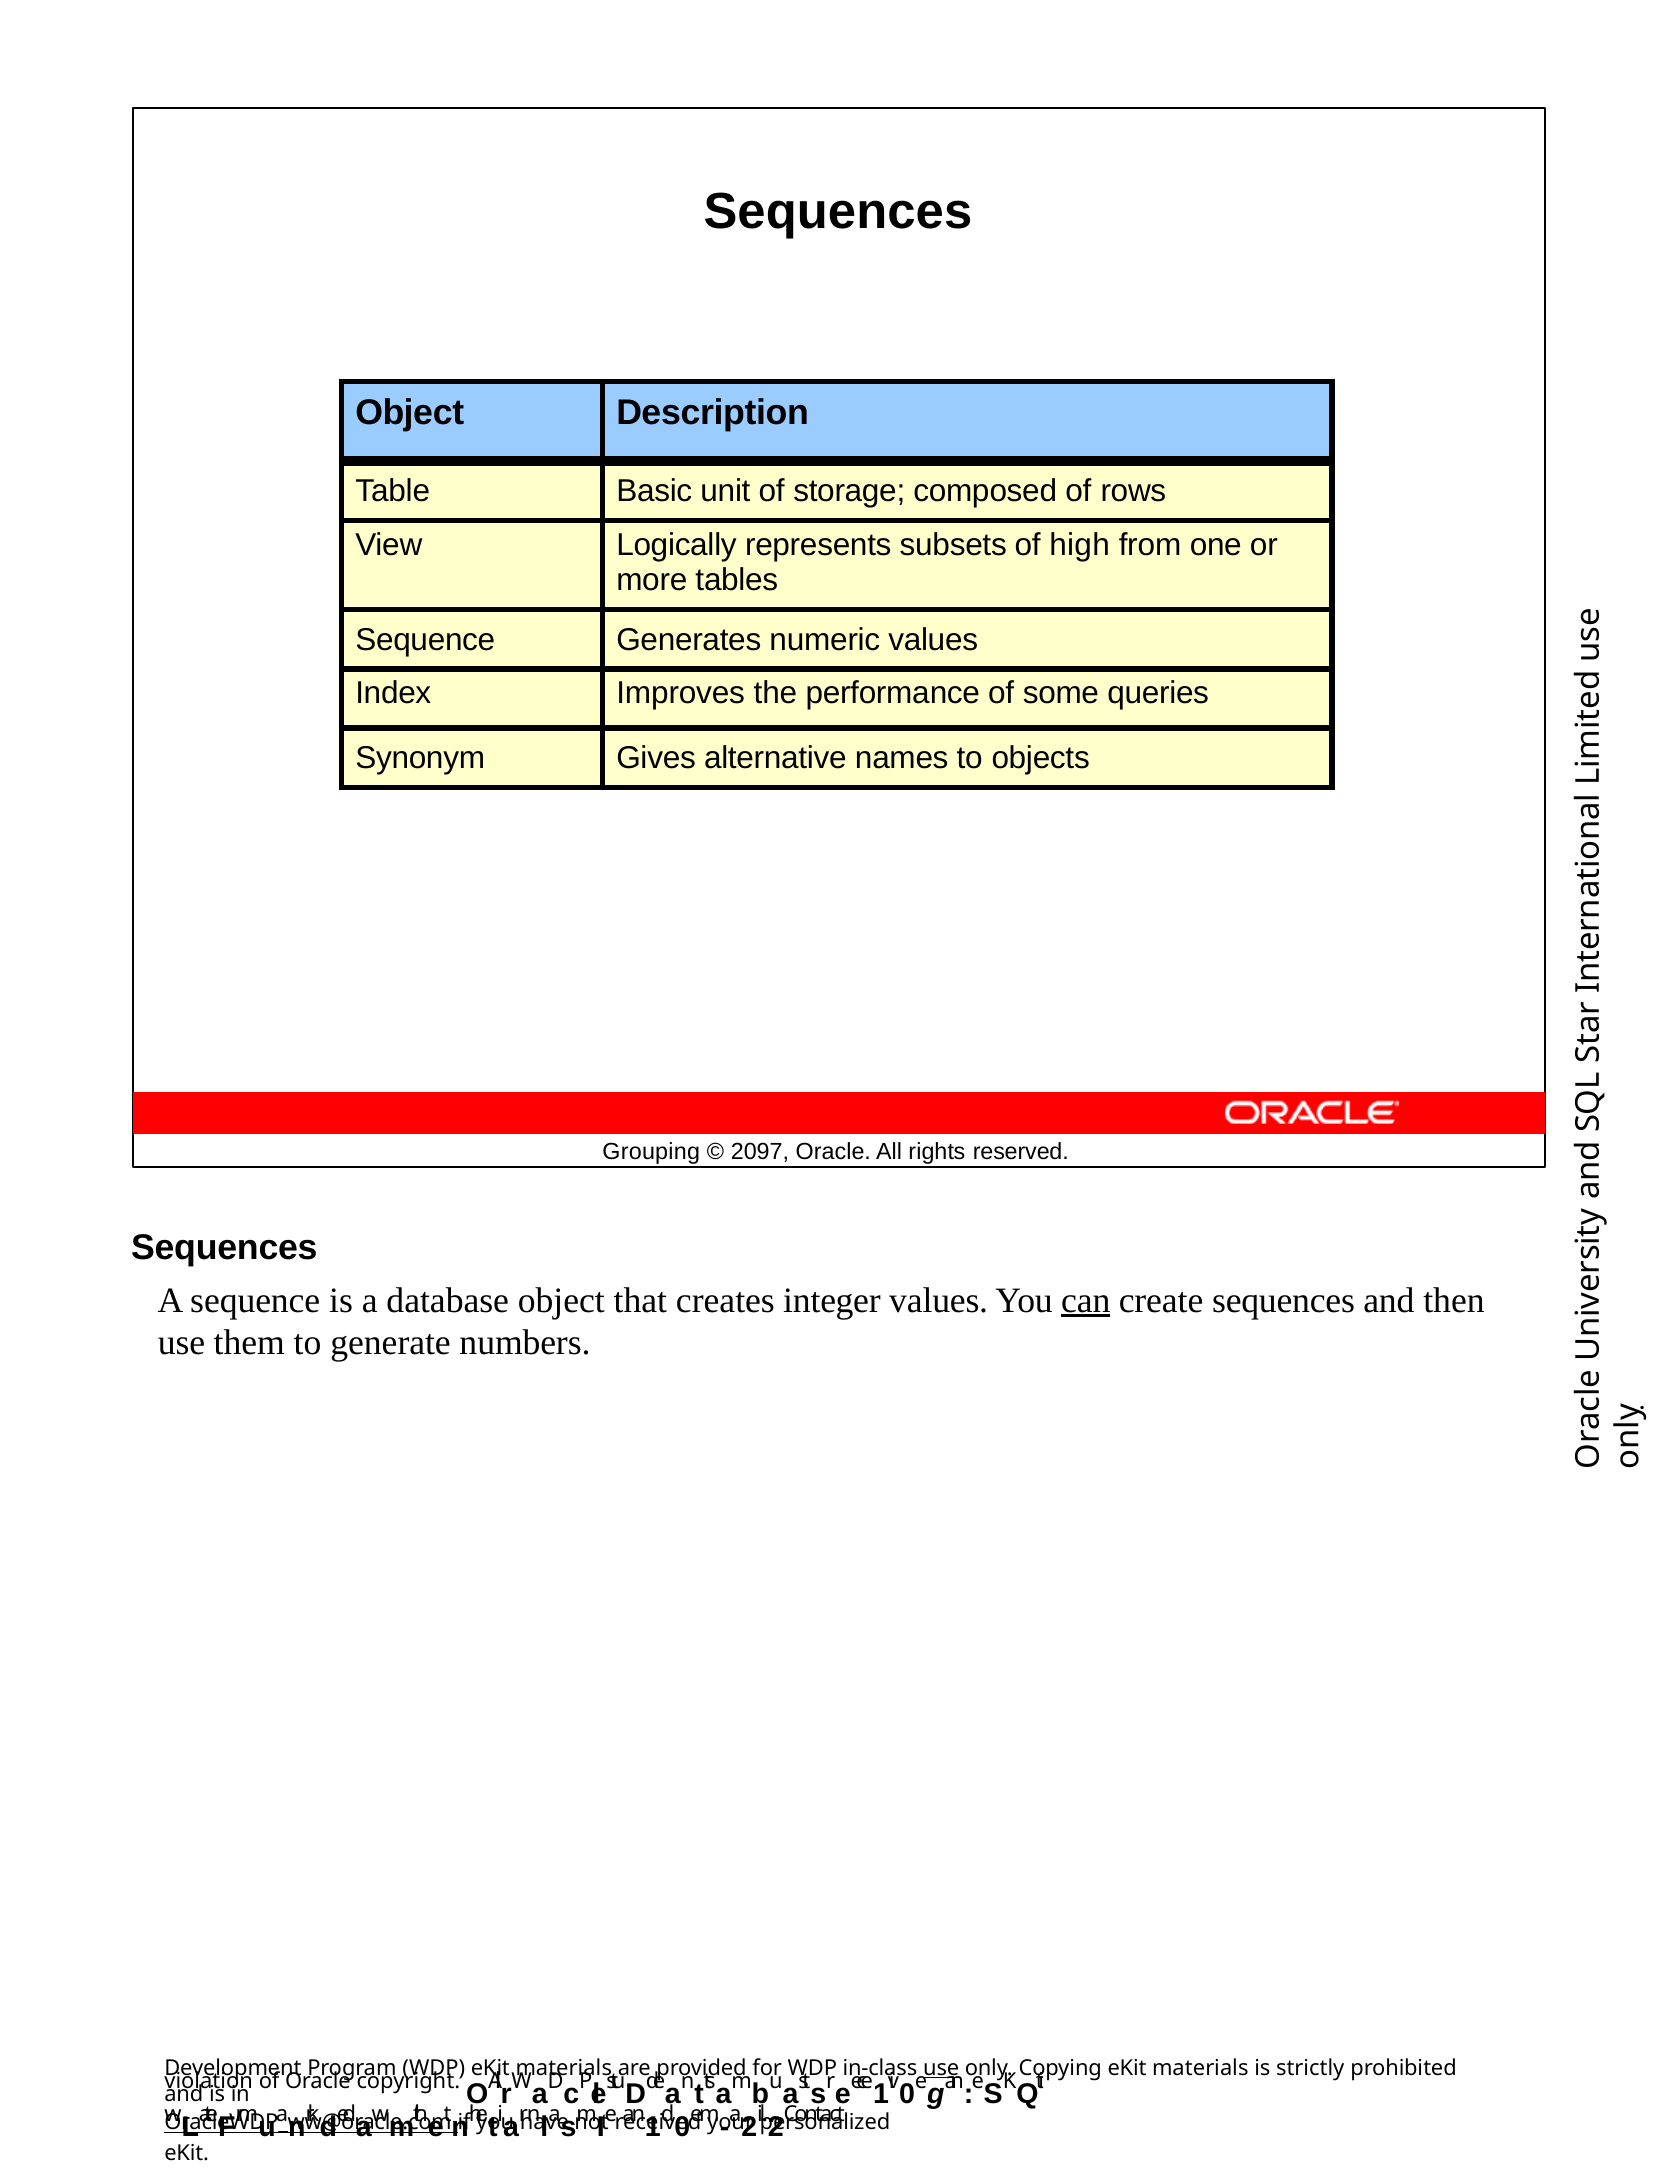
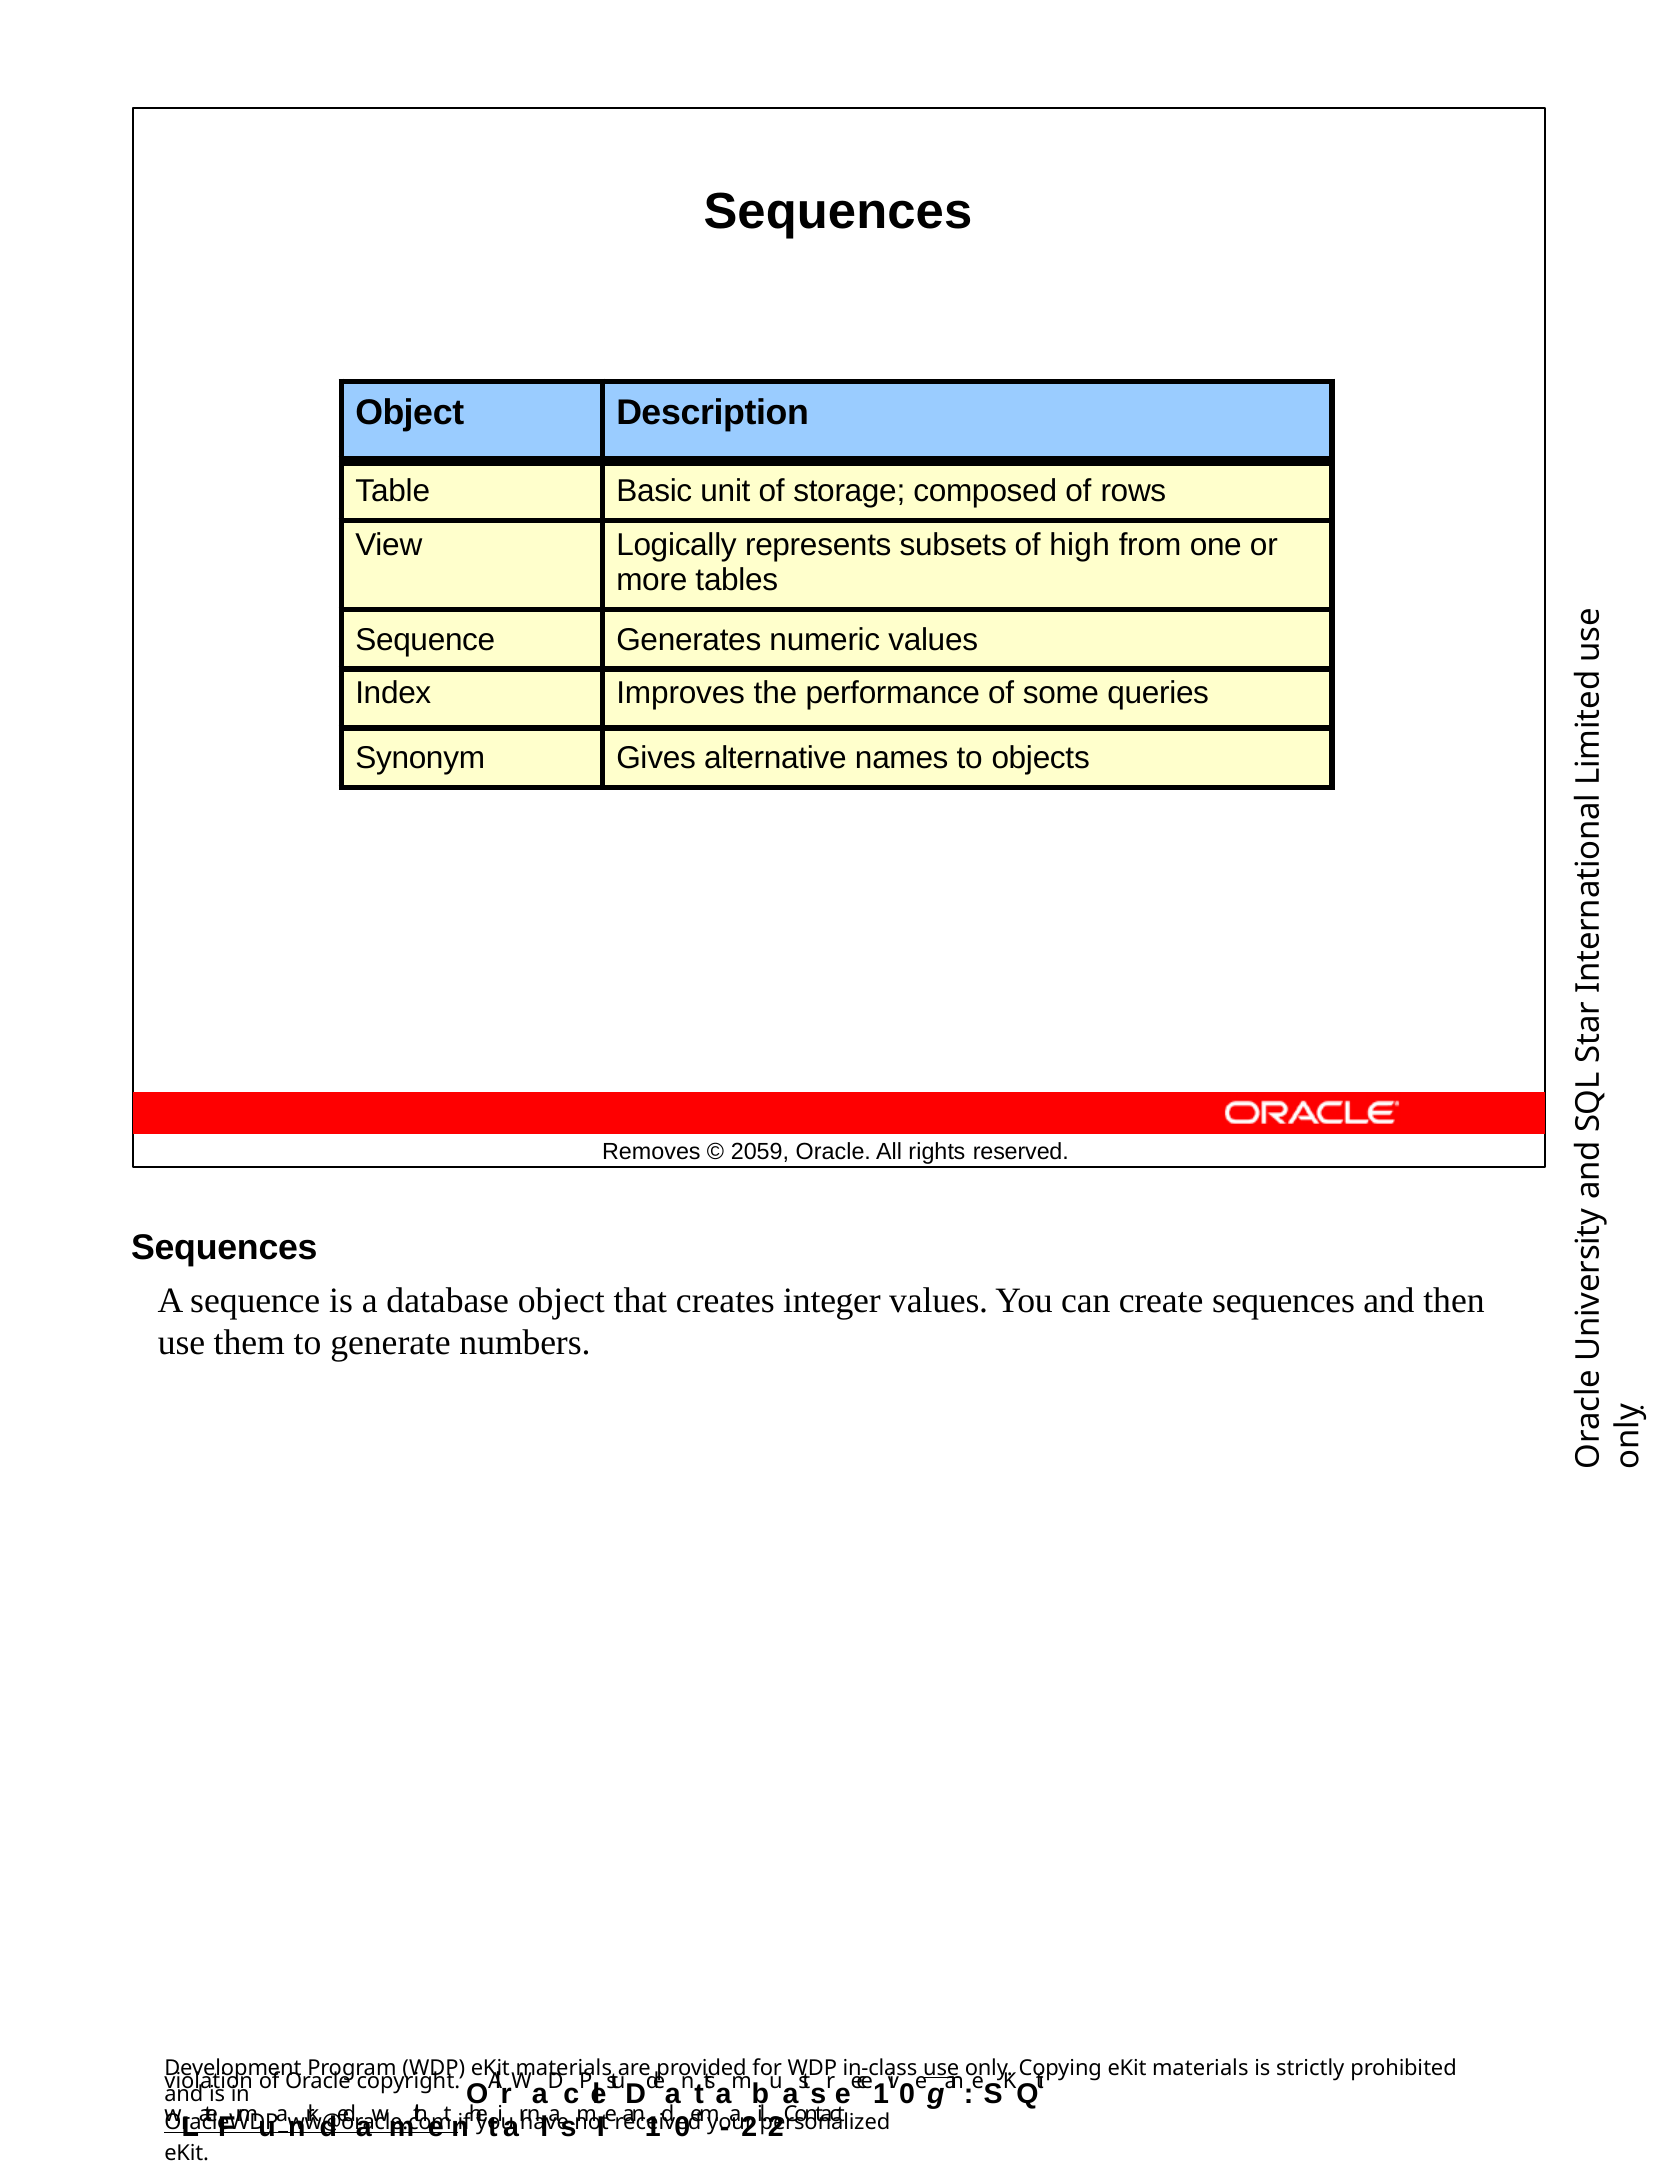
Grouping: Grouping -> Removes (651, 1152)
2097: 2097 -> 2059 (760, 1152)
can underline: present -> none (1086, 1301)
